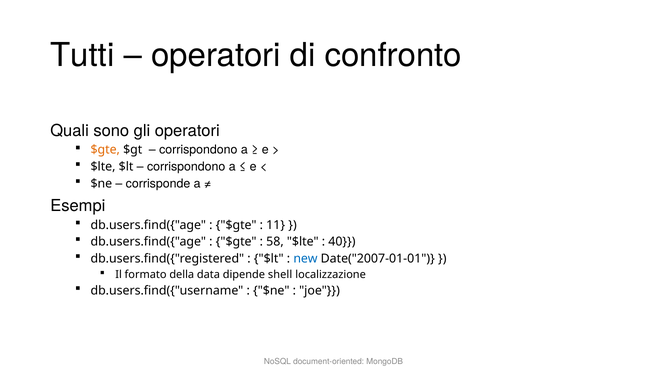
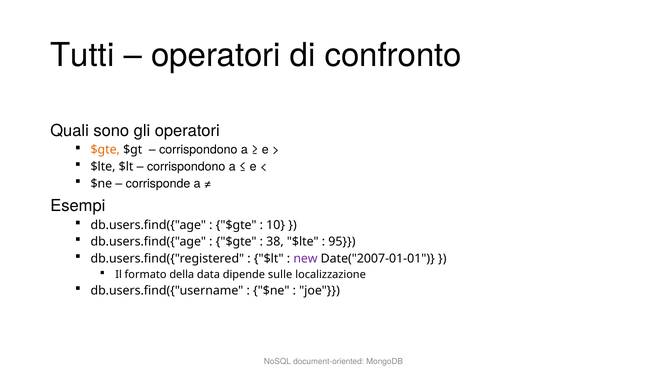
11: 11 -> 10 (276, 225)
58: 58 -> 38 (275, 242)
40: 40 -> 95 (342, 242)
new colour: blue -> purple (305, 259)
shell: shell -> sulle (280, 275)
